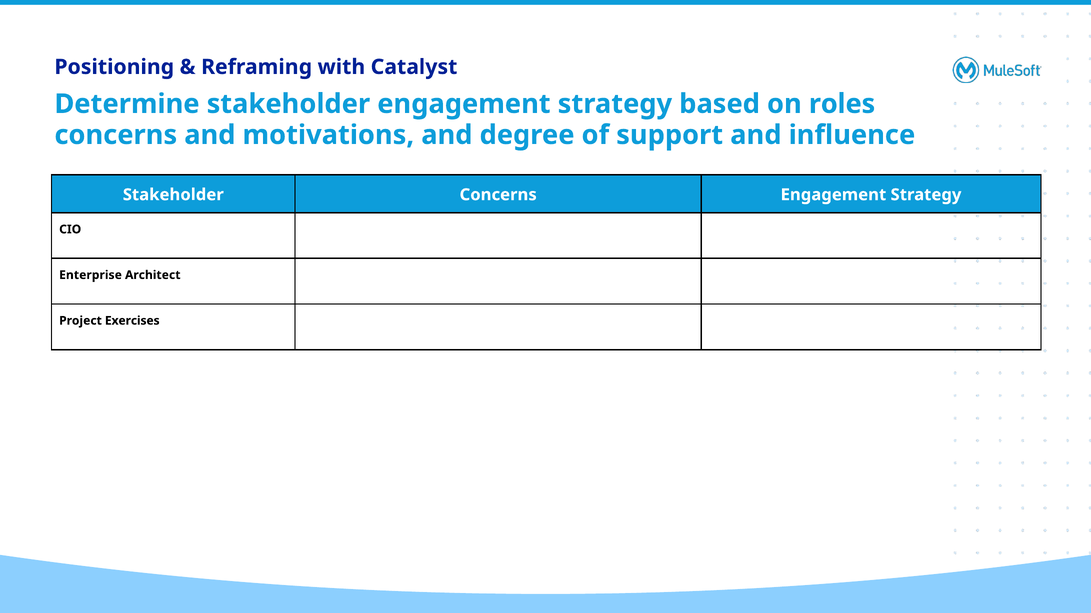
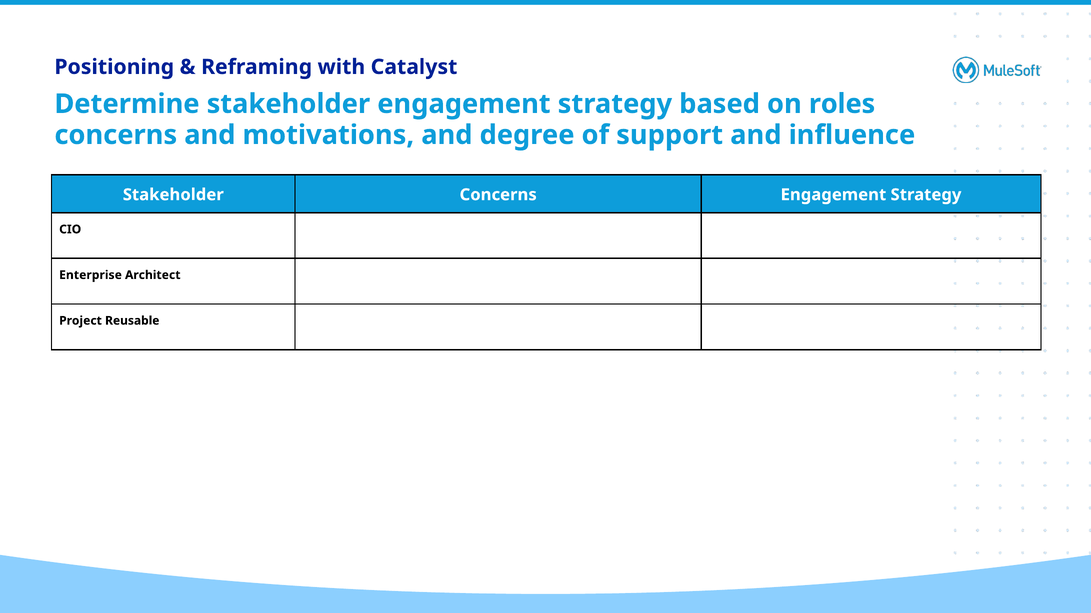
Exercises: Exercises -> Reusable (132, 321)
